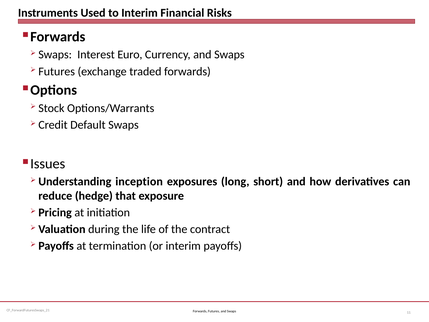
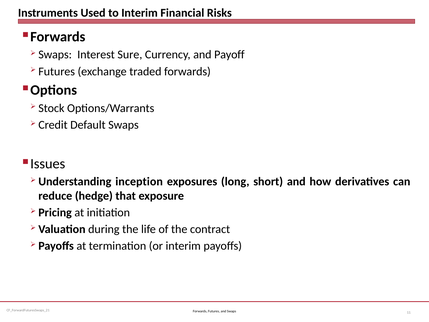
Euro: Euro -> Sure (130, 55)
Currency and Swaps: Swaps -> Payoff (229, 55)
